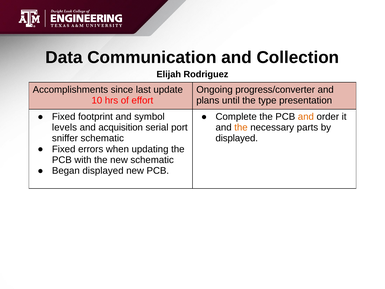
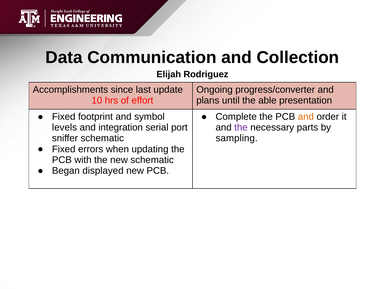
type: type -> able (267, 100)
acquisition: acquisition -> integration (121, 127)
the colour: orange -> purple (241, 127)
displayed: displayed -> sampling (237, 138)
